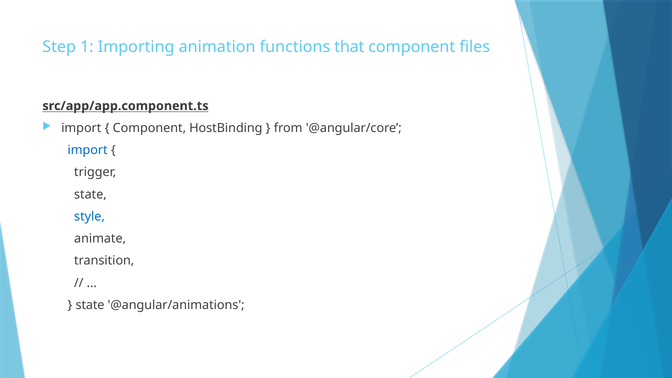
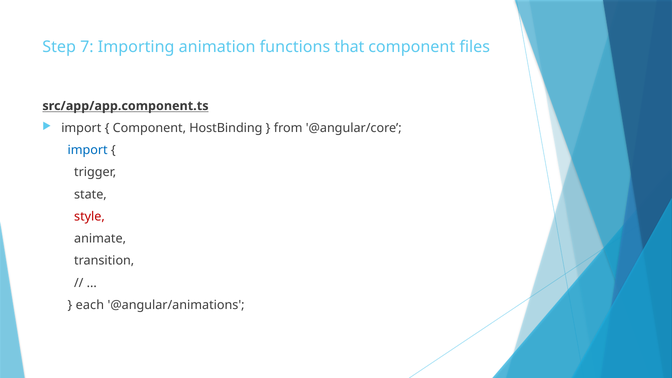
1: 1 -> 7 (87, 47)
style colour: blue -> red (89, 217)
state: state -> each (90, 305)
